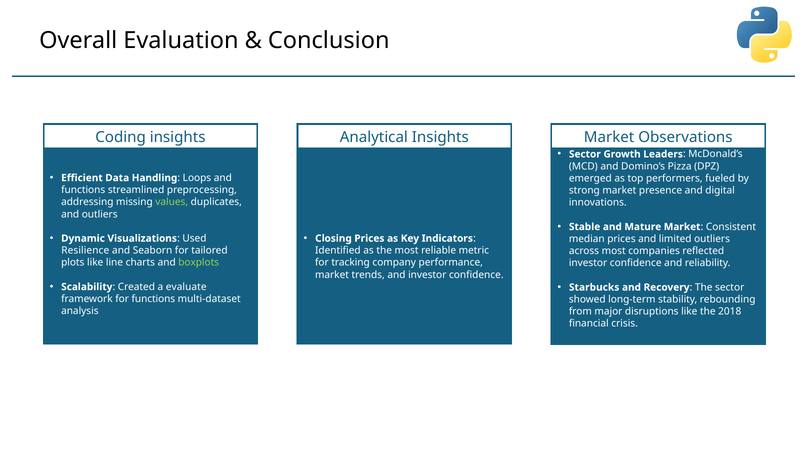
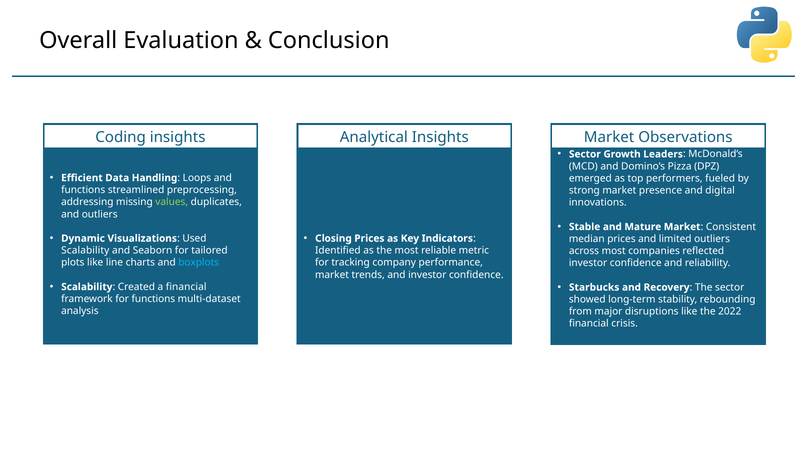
Resilience: Resilience -> Scalability (85, 250)
boxplots colour: light green -> light blue (199, 263)
a evaluate: evaluate -> financial (186, 287)
2018: 2018 -> 2022 (730, 311)
